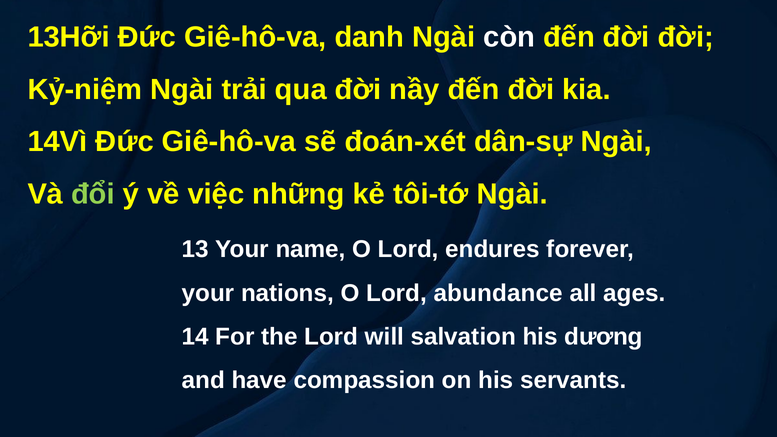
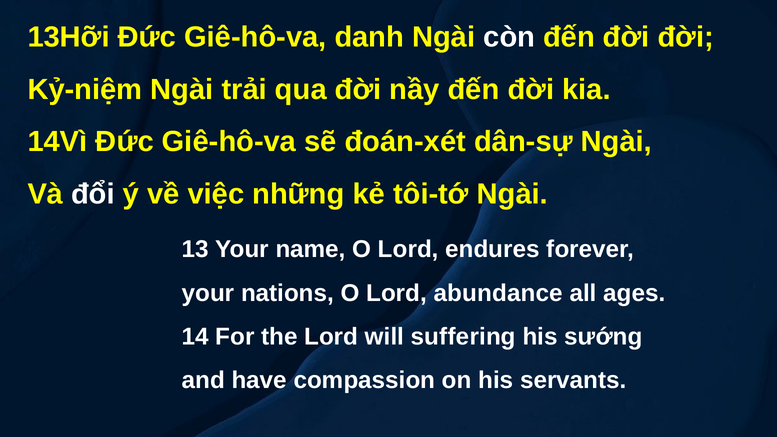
đổi colour: light green -> white (93, 194)
salvation: salvation -> suffering (463, 337)
dương: dương -> sướng (603, 337)
